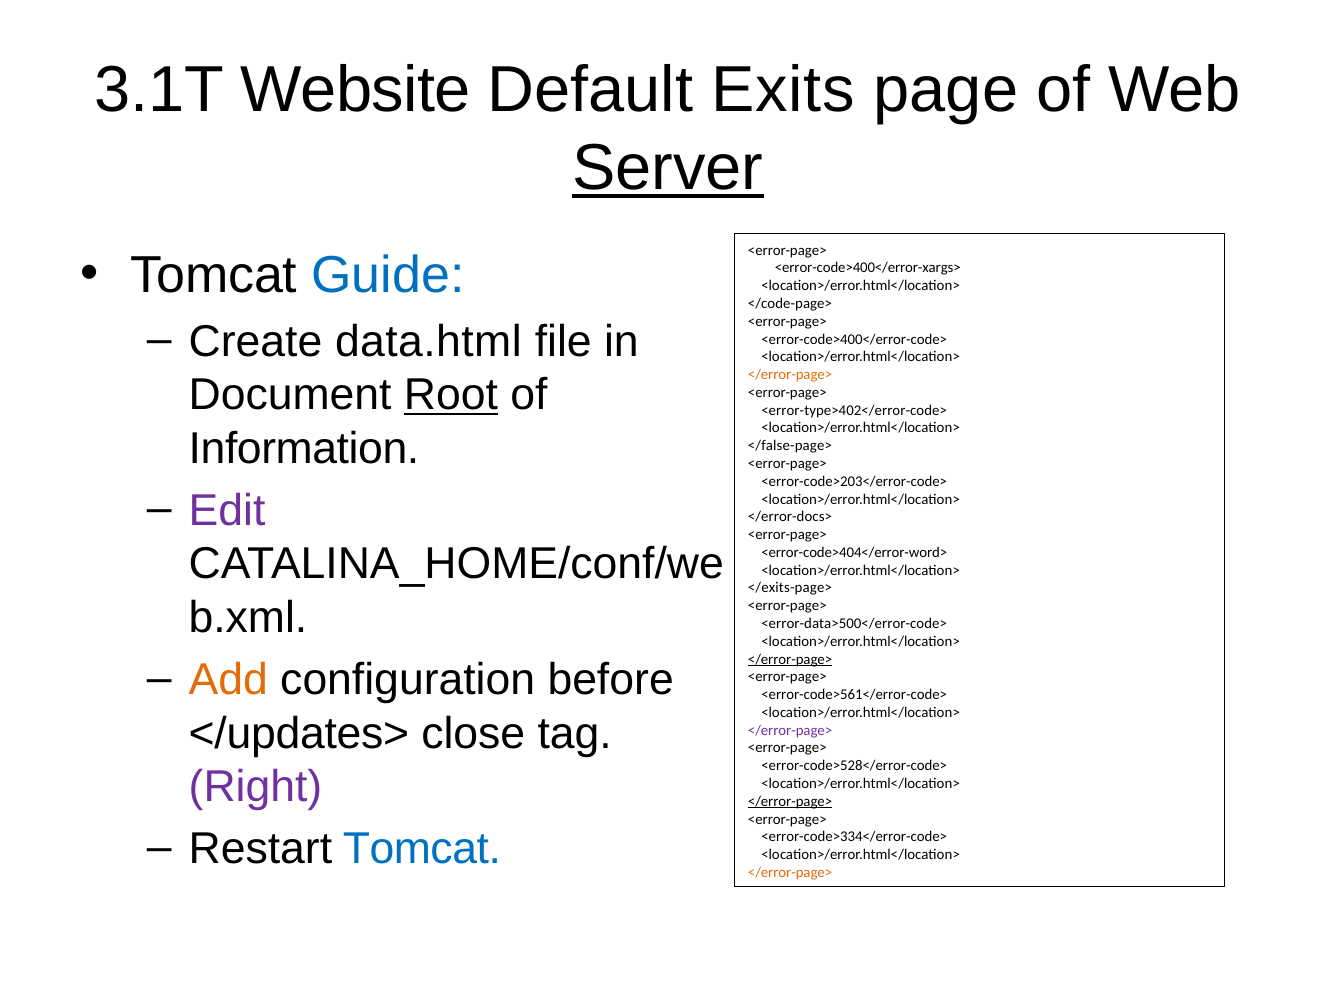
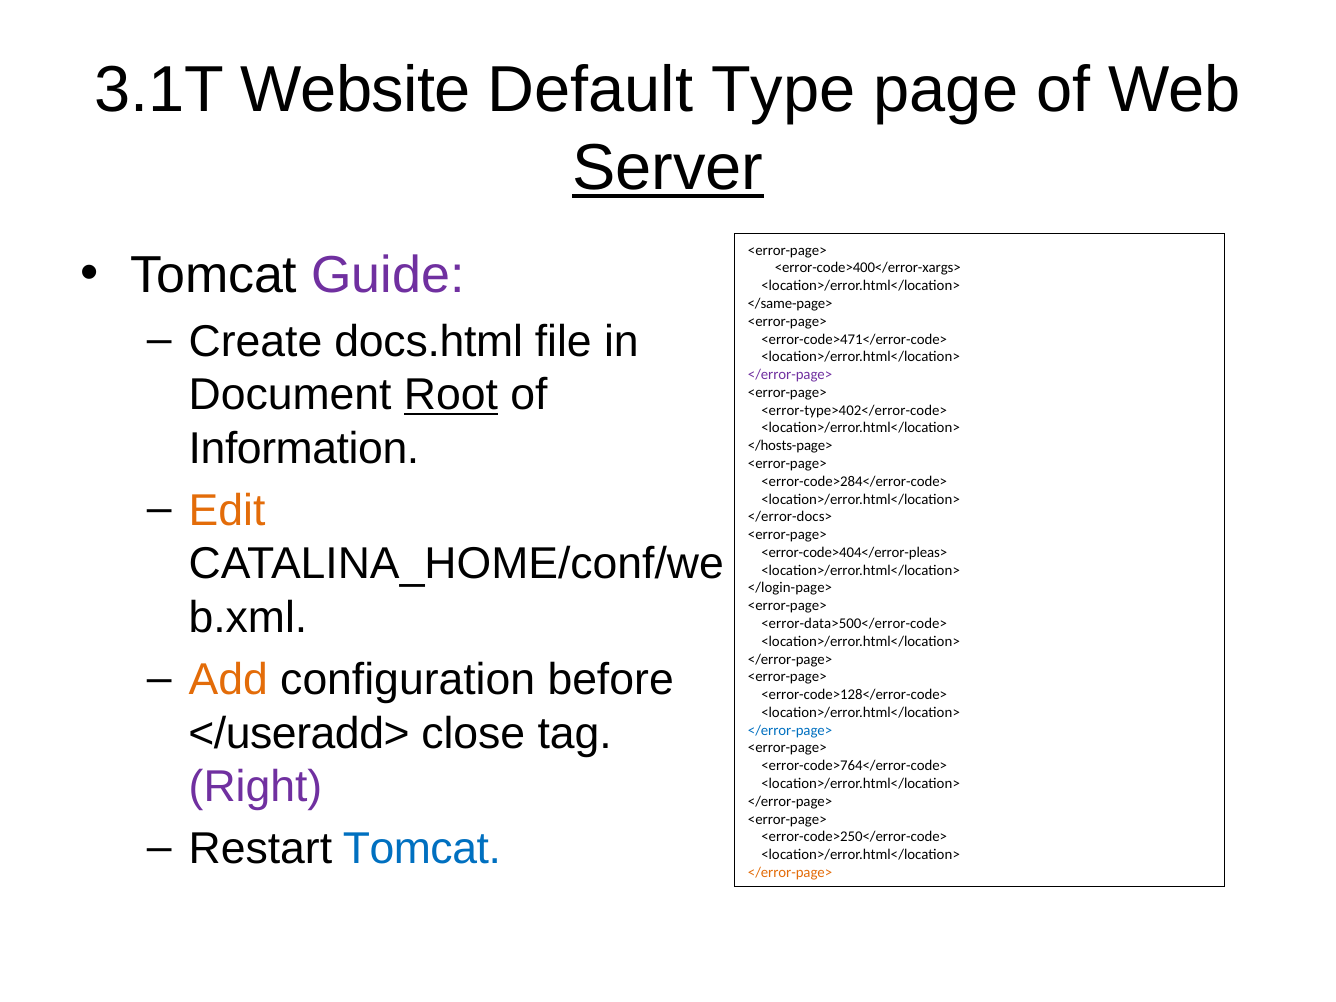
Exits: Exits -> Type (783, 90)
Guide colour: blue -> purple (388, 275)
</code-page>: </code-page> -> </same-page> (790, 304)
data.html: data.html -> docs.html (429, 341)
<error-code>400</error-code>: <error-code>400</error-code> -> <error-code>471</error-code> (854, 339)
</error-page> colour: orange -> purple (790, 375)
</false-page>: </false-page> -> </hosts-page> (790, 446)
<error-code>203</error-code>: <error-code>203</error-code> -> <error-code>284</error-code> (854, 481)
Edit colour: purple -> orange (227, 511)
<error-code>404</error-word>: <error-code>404</error-word> -> <error-code>404</error-pleas> (854, 552)
</exits-page>: </exits-page> -> </login-page> (790, 588)
</error-page> underline: present -> none (790, 659)
<error-code>561</error-code>: <error-code>561</error-code> -> <error-code>128</error-code> (854, 695)
</updates>: </updates> -> </useradd> (299, 733)
</error-page> colour: purple -> blue (790, 730)
<error-code>528</error-code>: <error-code>528</error-code> -> <error-code>764</error-code> (854, 766)
</error-page> underline: present -> none (790, 801)
<error-code>334</error-code>: <error-code>334</error-code> -> <error-code>250</error-code> (854, 837)
